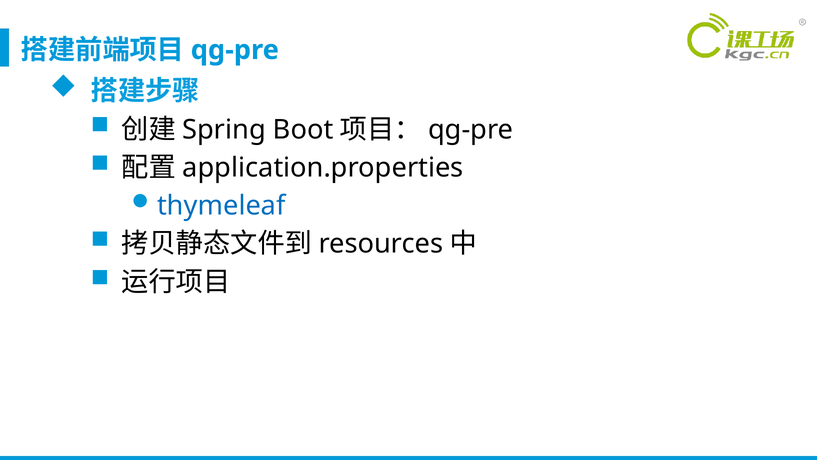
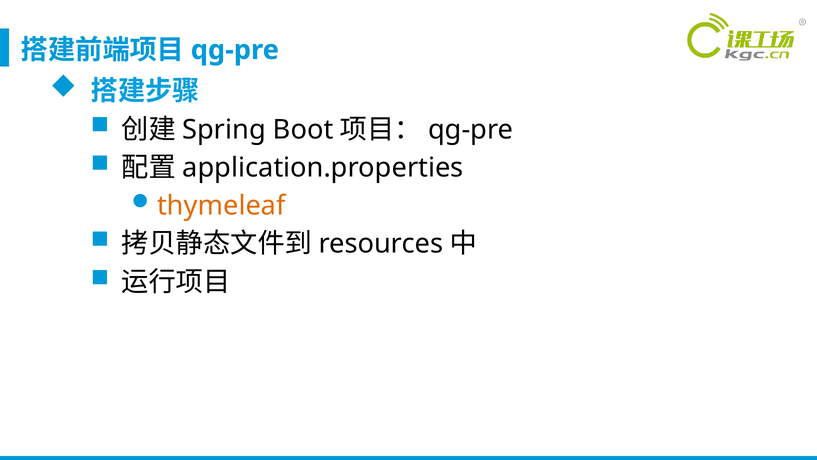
thymeleaf colour: blue -> orange (221, 206)
